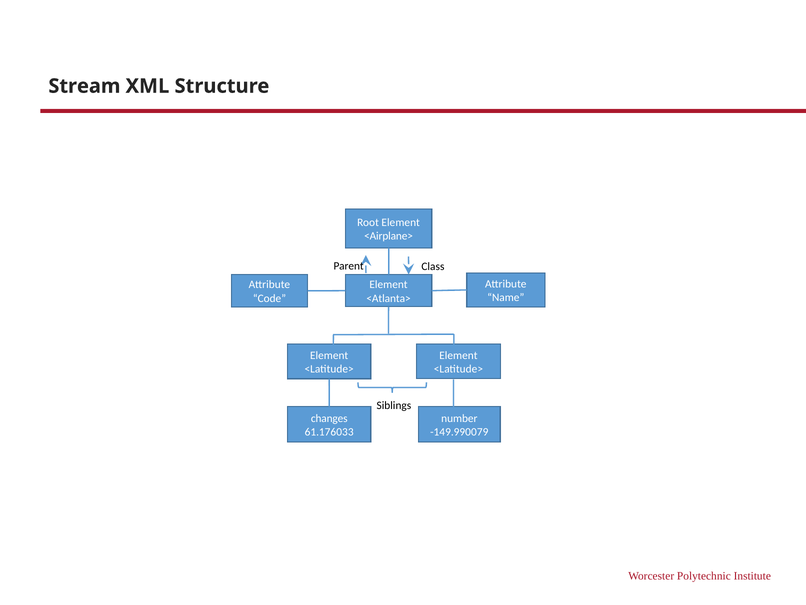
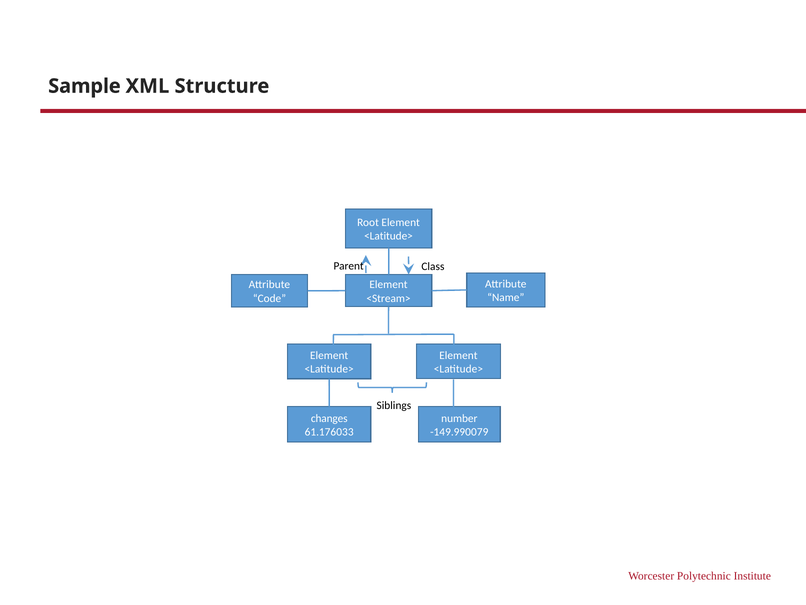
Stream: Stream -> Sample (84, 86)
<Airplane>: <Airplane> -> <Latitude> (388, 236)
<Atlanta>: <Atlanta> -> <Stream> (388, 298)
